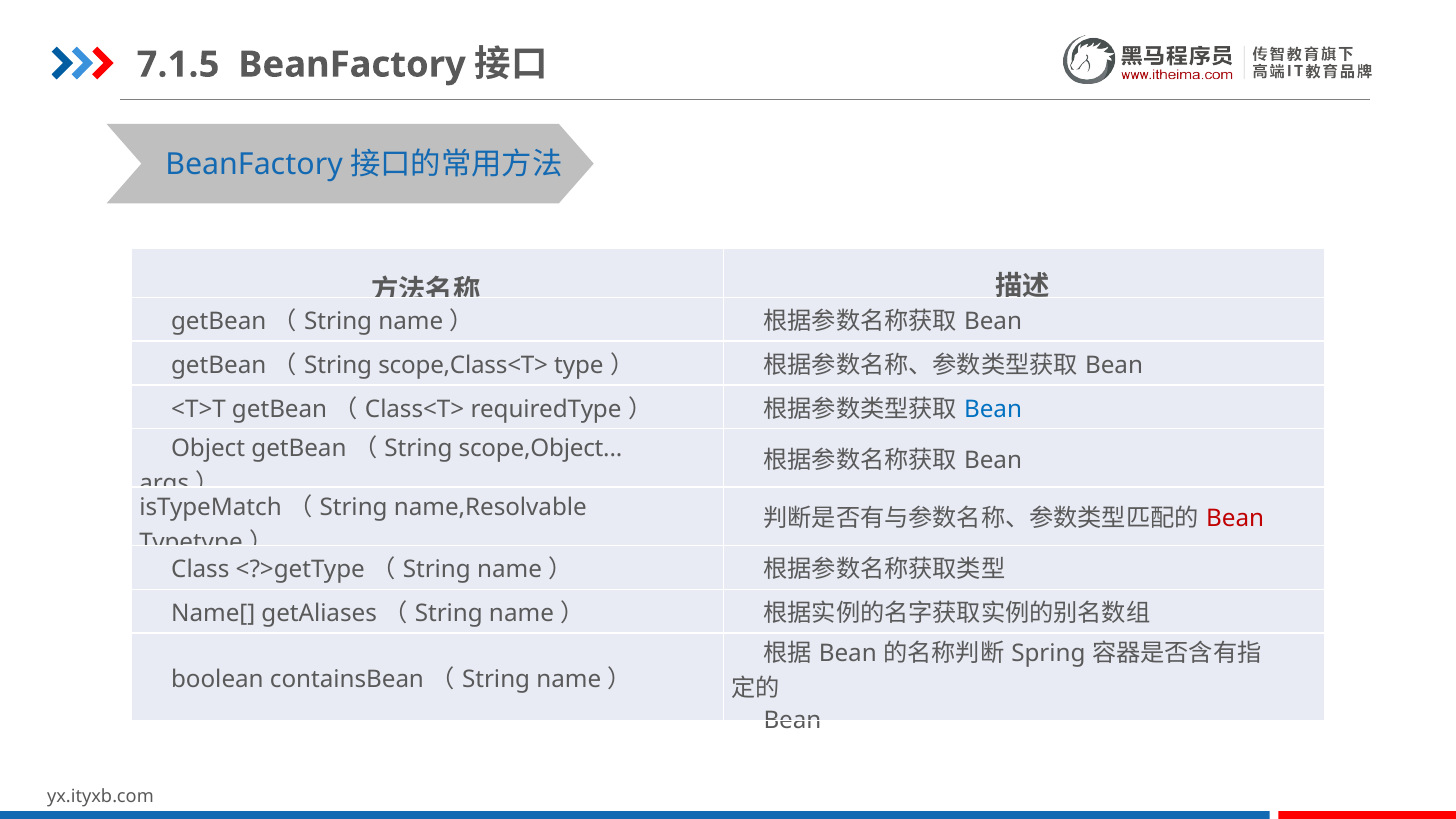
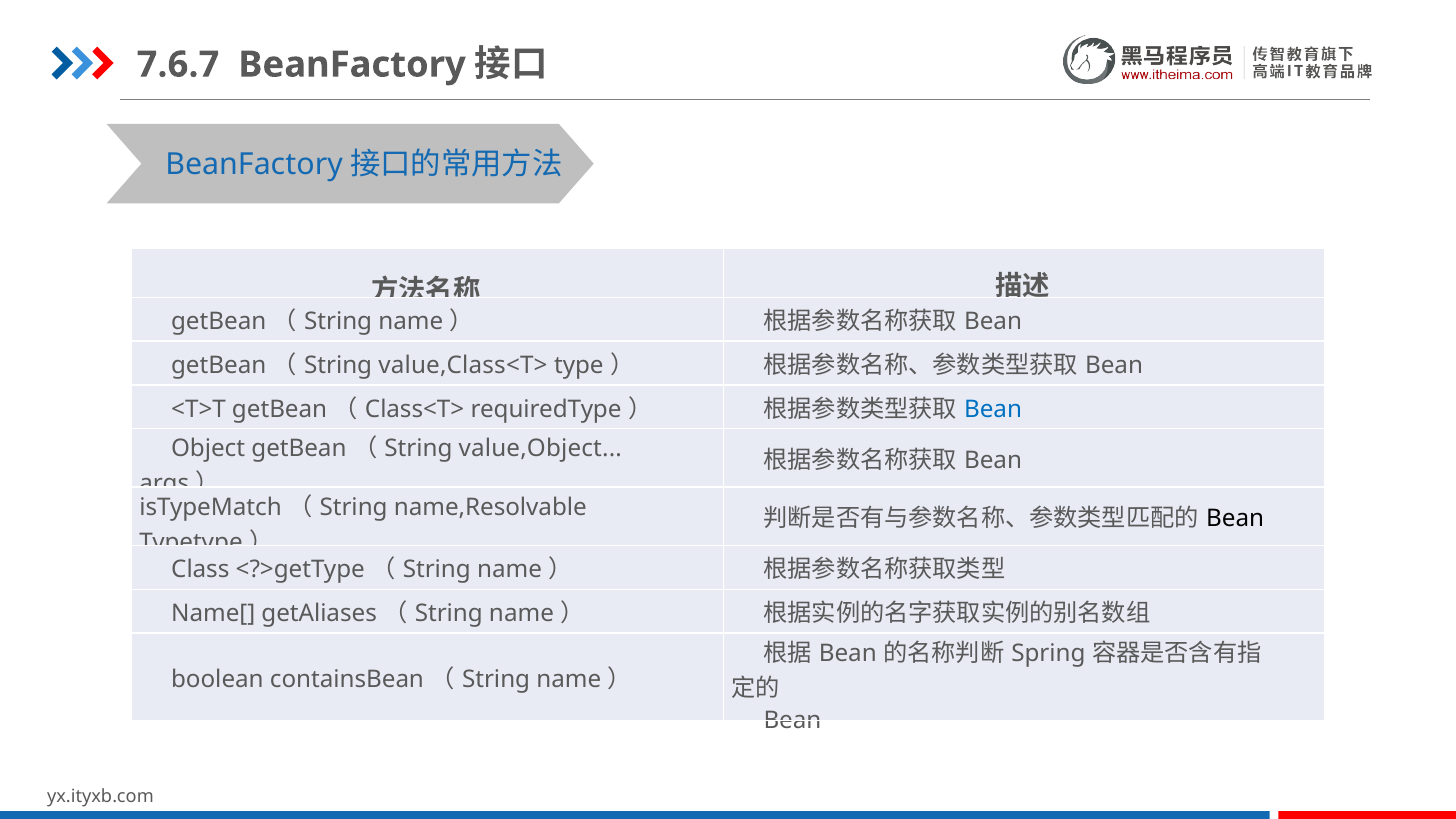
7.1.5: 7.1.5 -> 7.6.7 (178, 65)
scope,Class<T>: scope,Class<T> -> value,Class<T> (463, 366)
scope,Object: scope,Object -> value,Object (540, 449)
Bean colour: red -> black (1235, 519)
